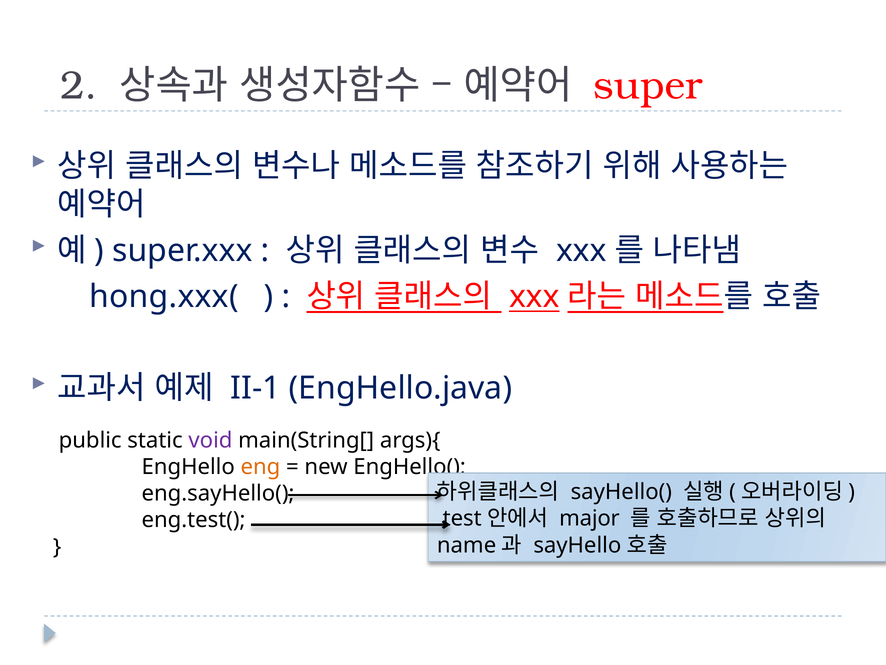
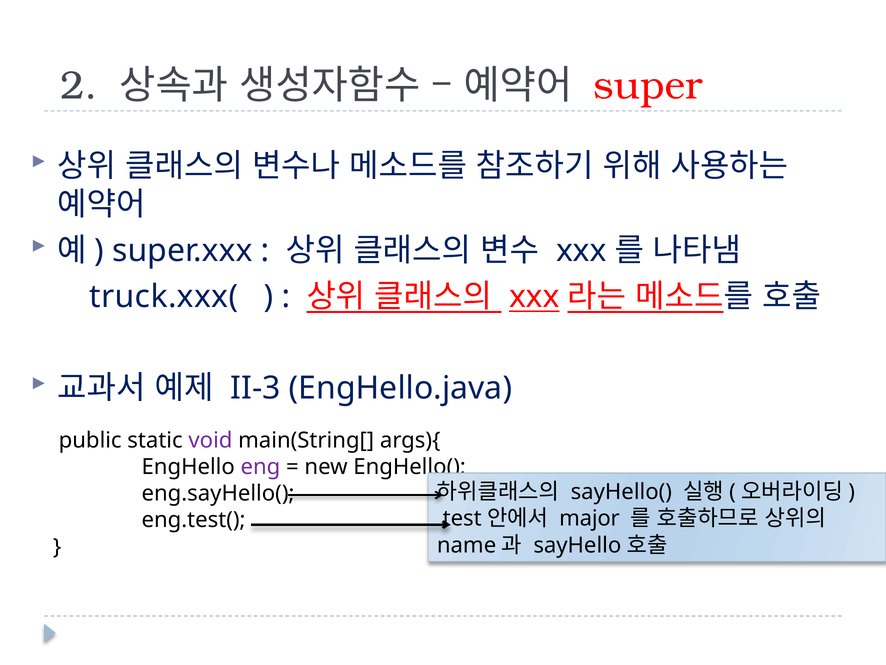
hong.xxx(: hong.xxx( -> truck.xxx( (164, 296)
II-1: II-1 -> II-3 (256, 388)
eng colour: orange -> purple (260, 467)
